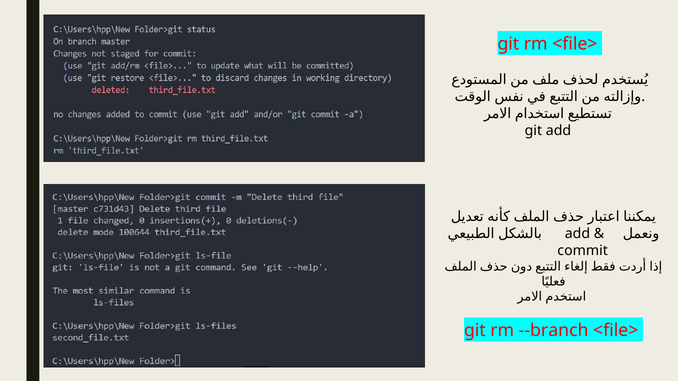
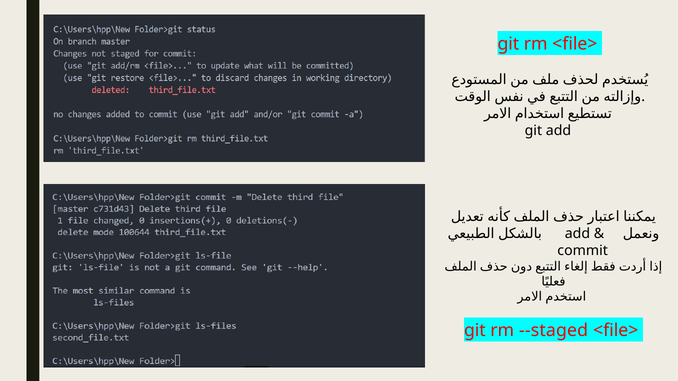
--branch: --branch -> --staged (554, 331)
